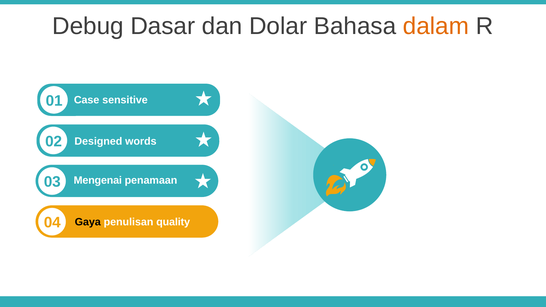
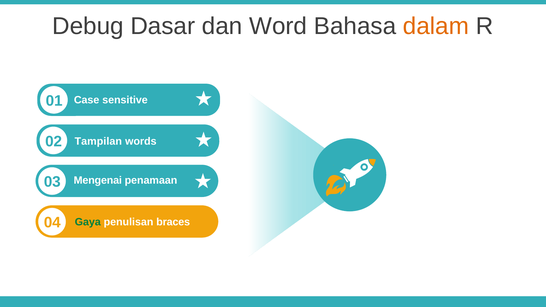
Dolar: Dolar -> Word (278, 26)
Designed: Designed -> Tampilan (98, 142)
Gaya colour: black -> green (88, 222)
quality: quality -> braces (173, 222)
